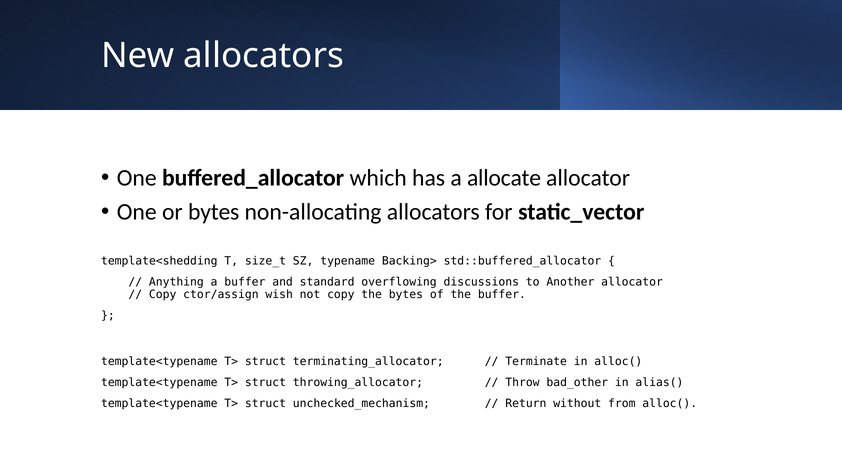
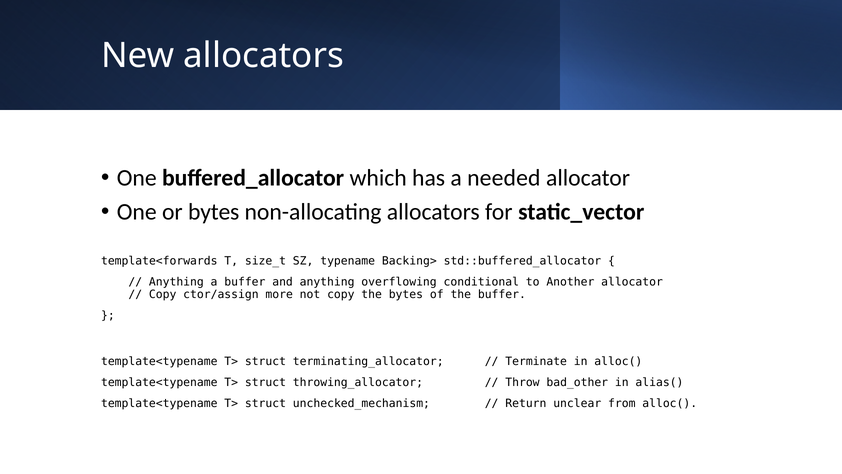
allocate: allocate -> needed (504, 178)
template<shedding: template<shedding -> template<forwards (159, 261)
and standard: standard -> anything (327, 282)
discussions: discussions -> conditional (481, 282)
wish: wish -> more (279, 294)
without: without -> unclear (577, 403)
